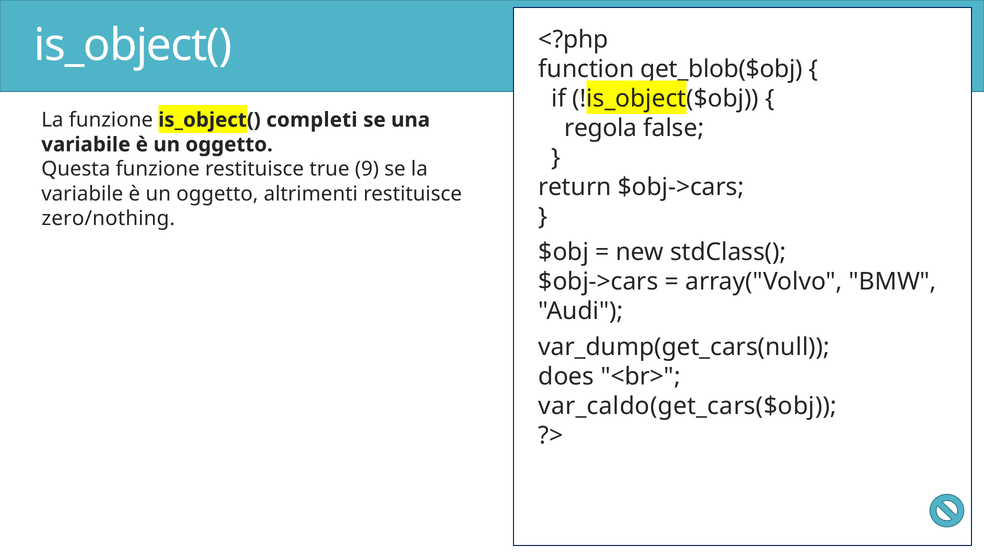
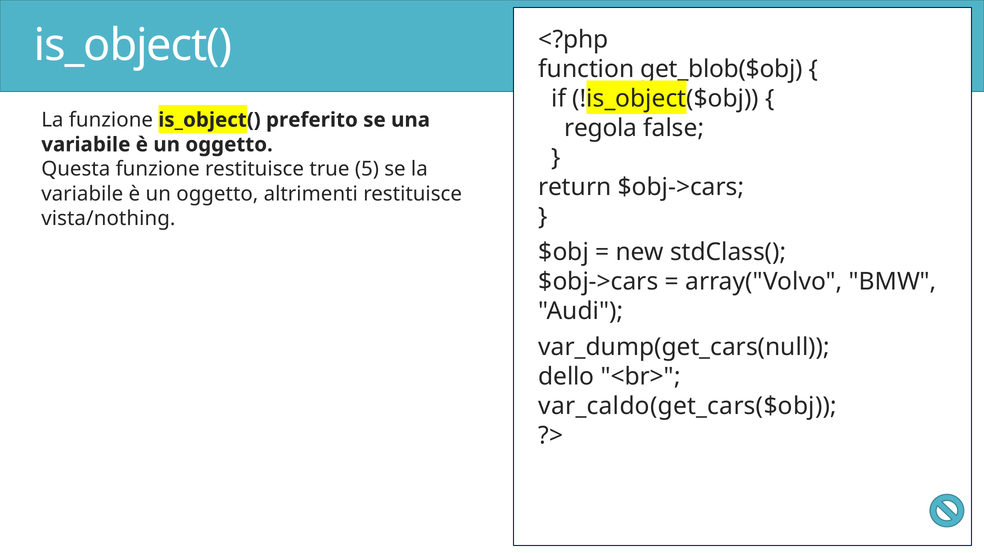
completi: completi -> preferito (312, 120)
9: 9 -> 5 (367, 169)
zero/nothing: zero/nothing -> vista/nothing (108, 219)
does: does -> dello (566, 377)
